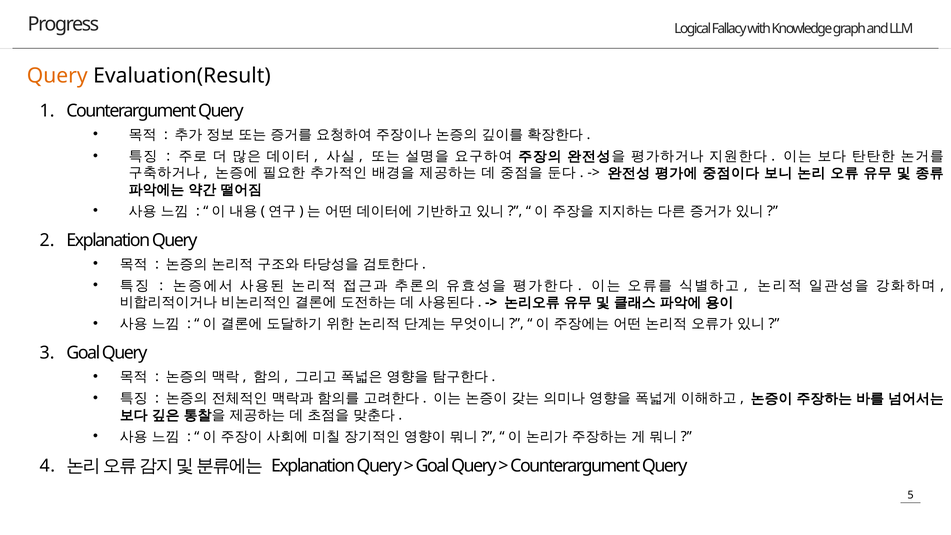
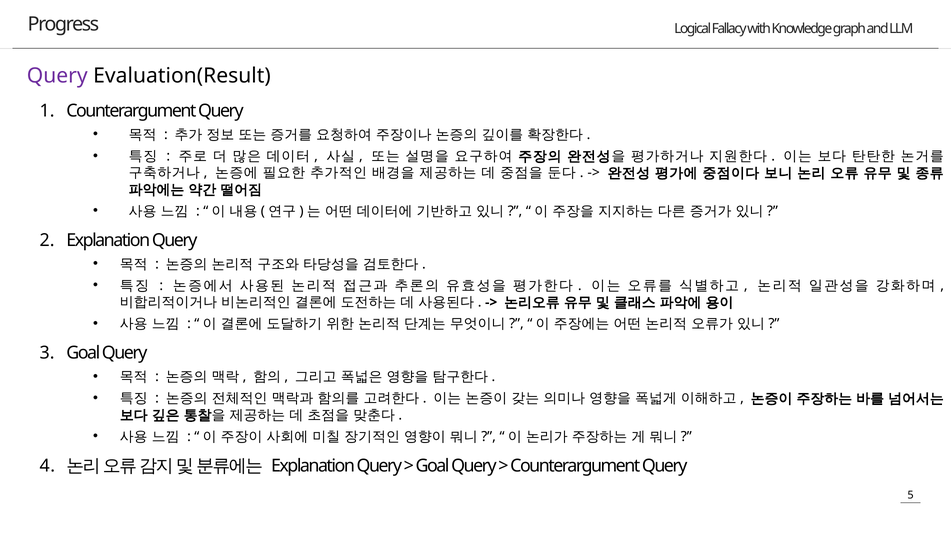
Query colour: orange -> purple (57, 76)
